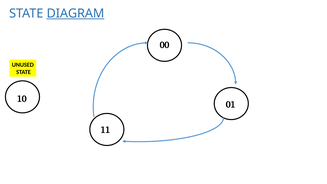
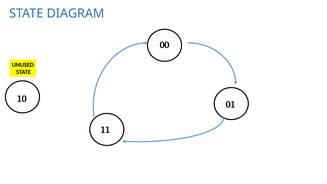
DIAGRAM underline: present -> none (75, 13)
